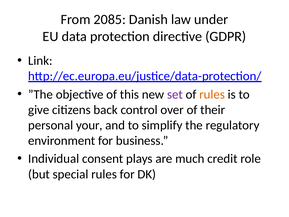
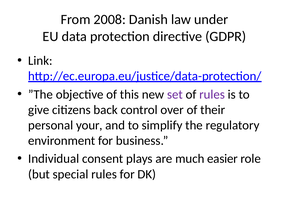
2085: 2085 -> 2008 (110, 20)
rules colour: orange -> purple (212, 94)
credit: credit -> easier (222, 159)
